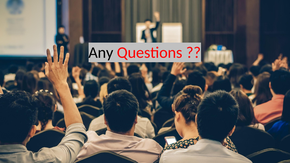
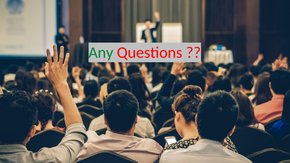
Any colour: black -> green (101, 53)
